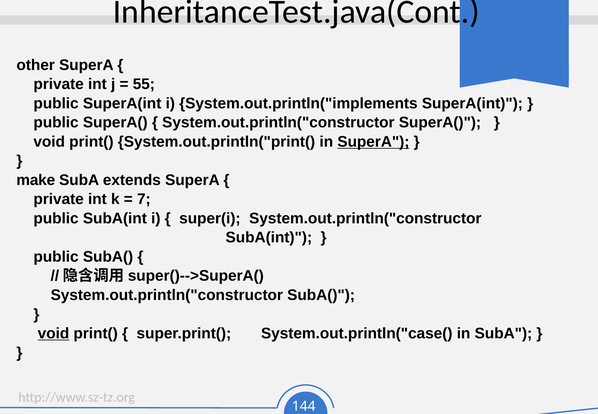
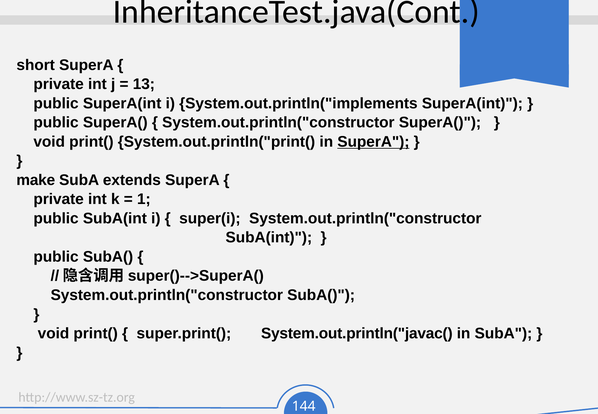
other: other -> short (36, 65)
55: 55 -> 13 (144, 84)
7: 7 -> 1 (144, 199)
void underline: present -> none (53, 333)
System.out.println("case(: System.out.println("case( -> System.out.println("javac( (357, 333)
